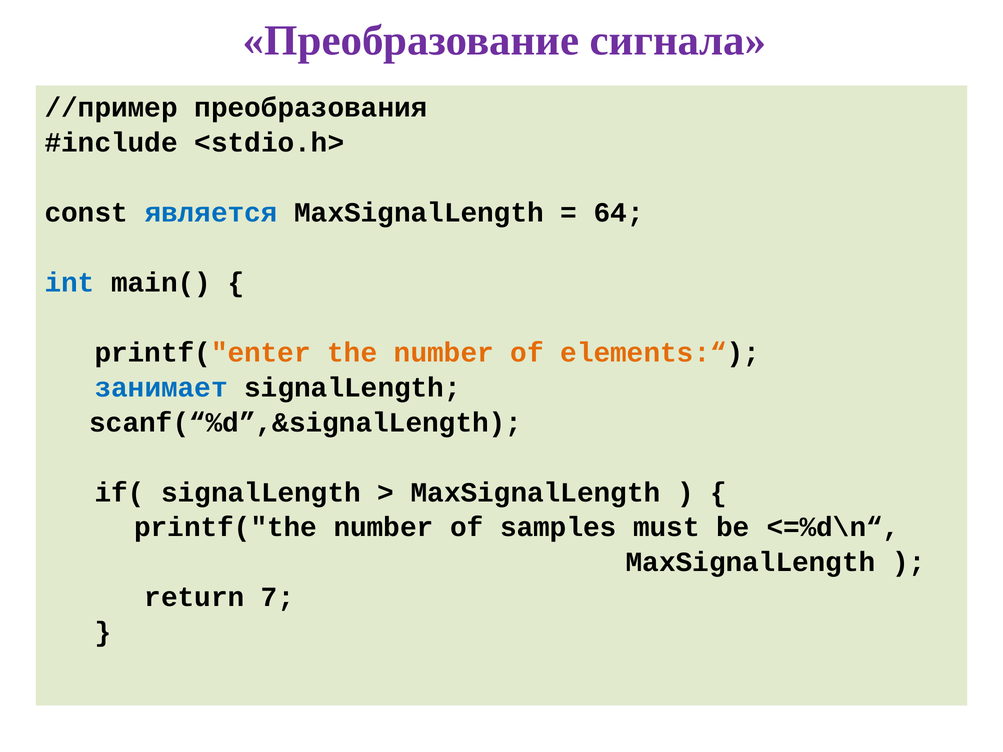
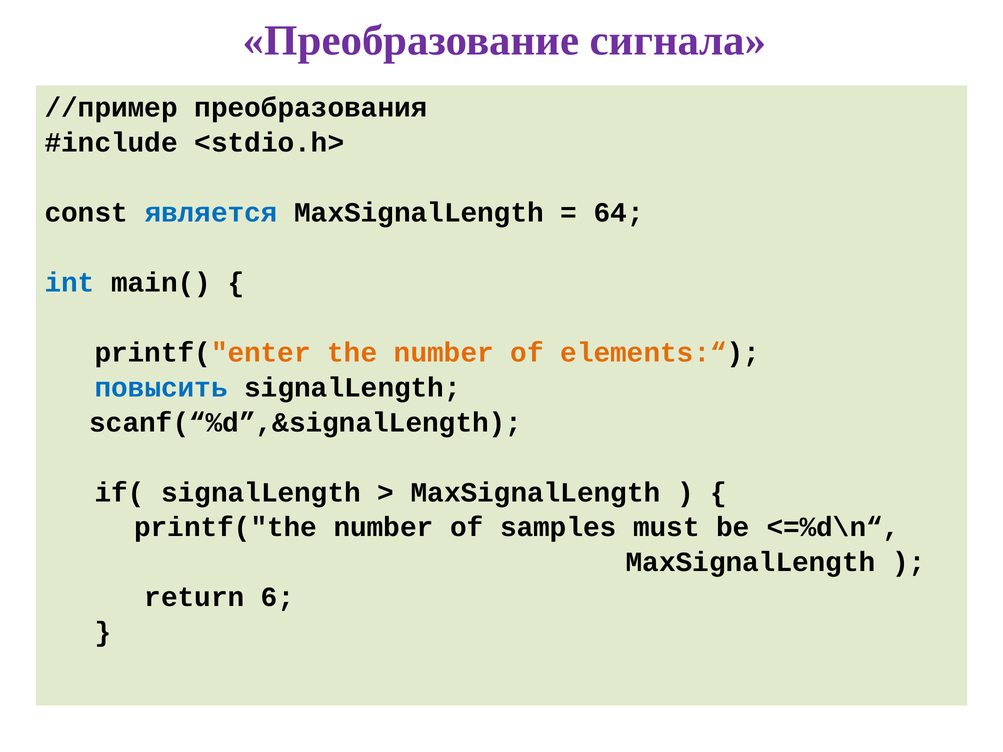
занимает: занимает -> повысить (161, 387)
7: 7 -> 6 (278, 597)
